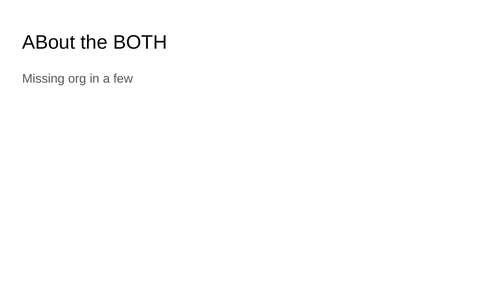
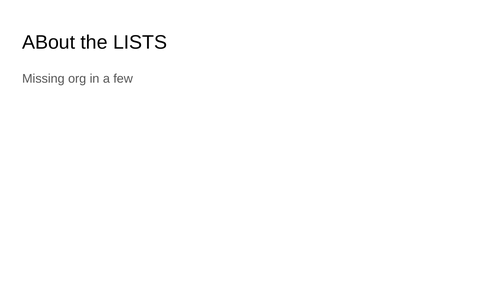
BOTH: BOTH -> LISTS (140, 43)
